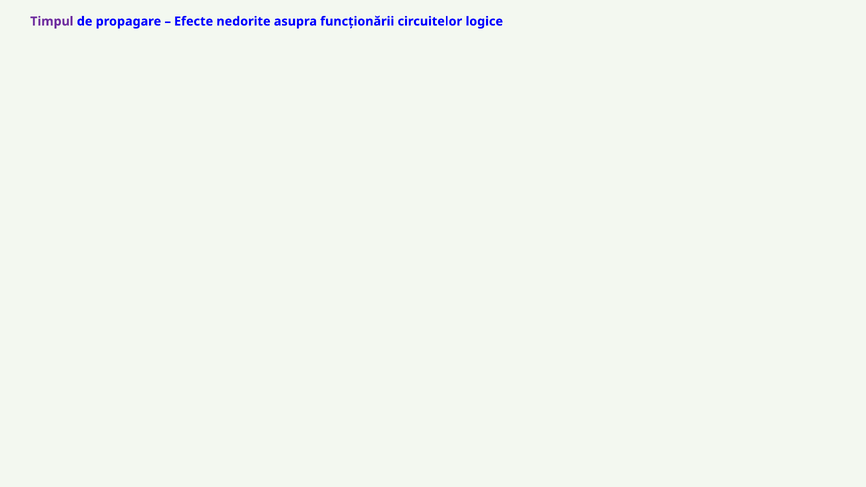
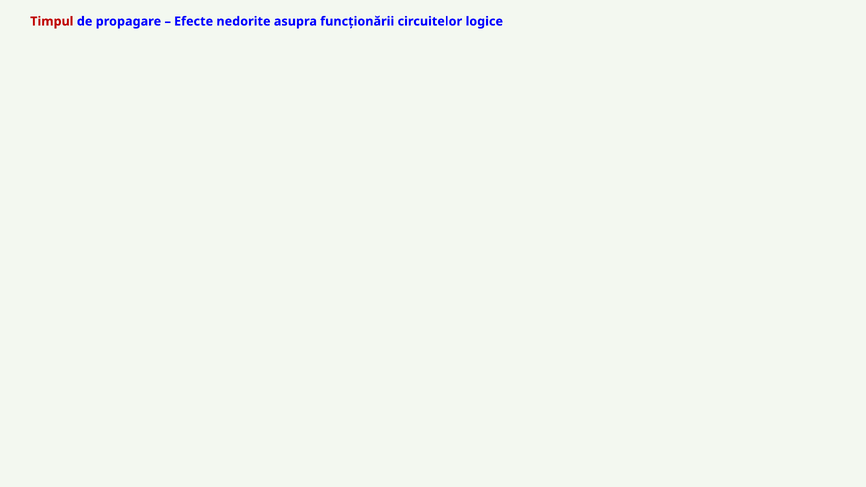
Timpul colour: purple -> red (52, 21)
